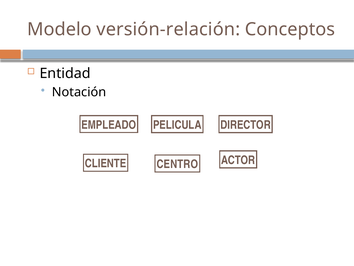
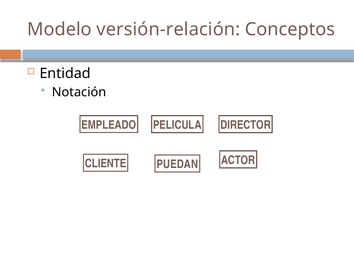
CENTRO: CENTRO -> PUEDAN (177, 164)
